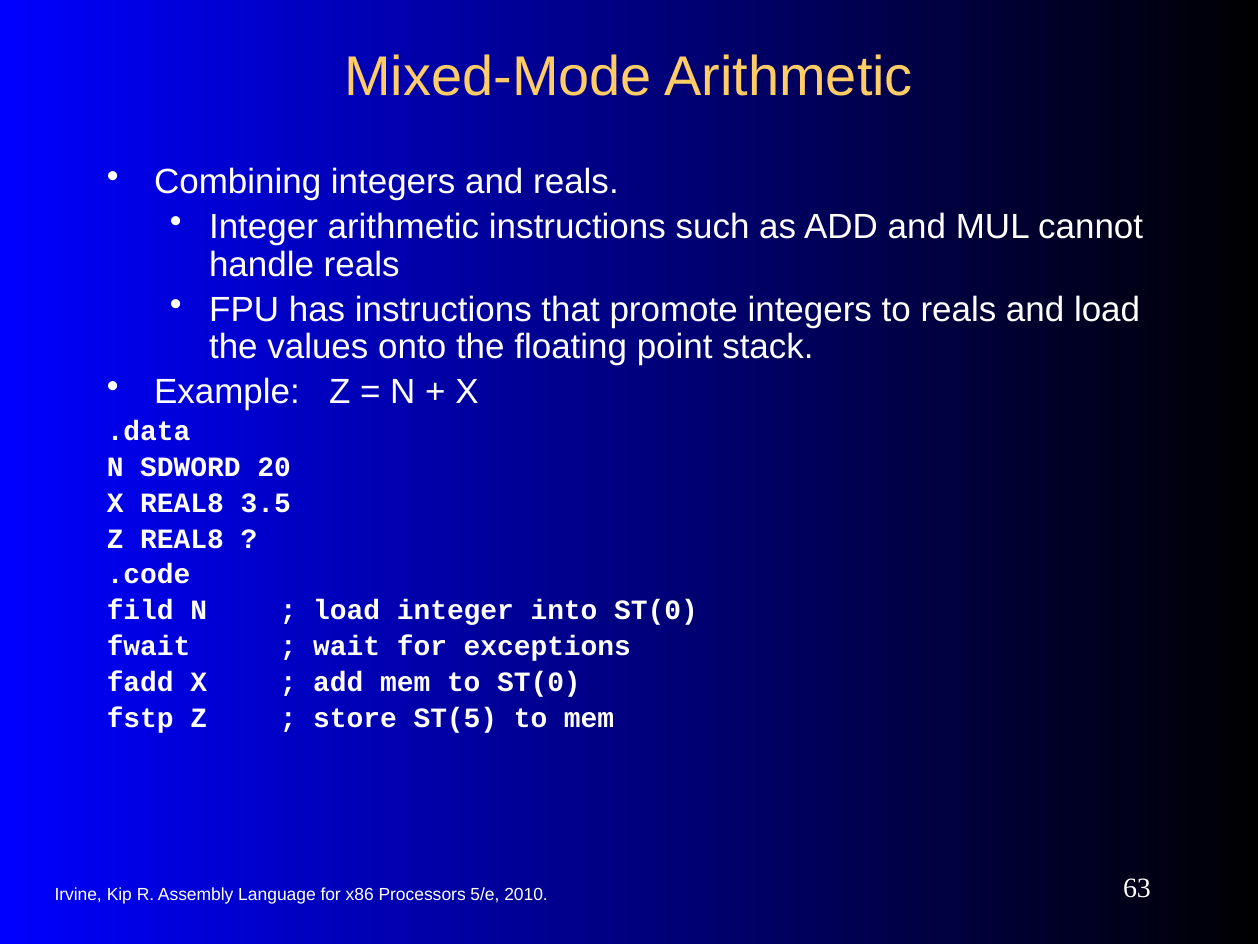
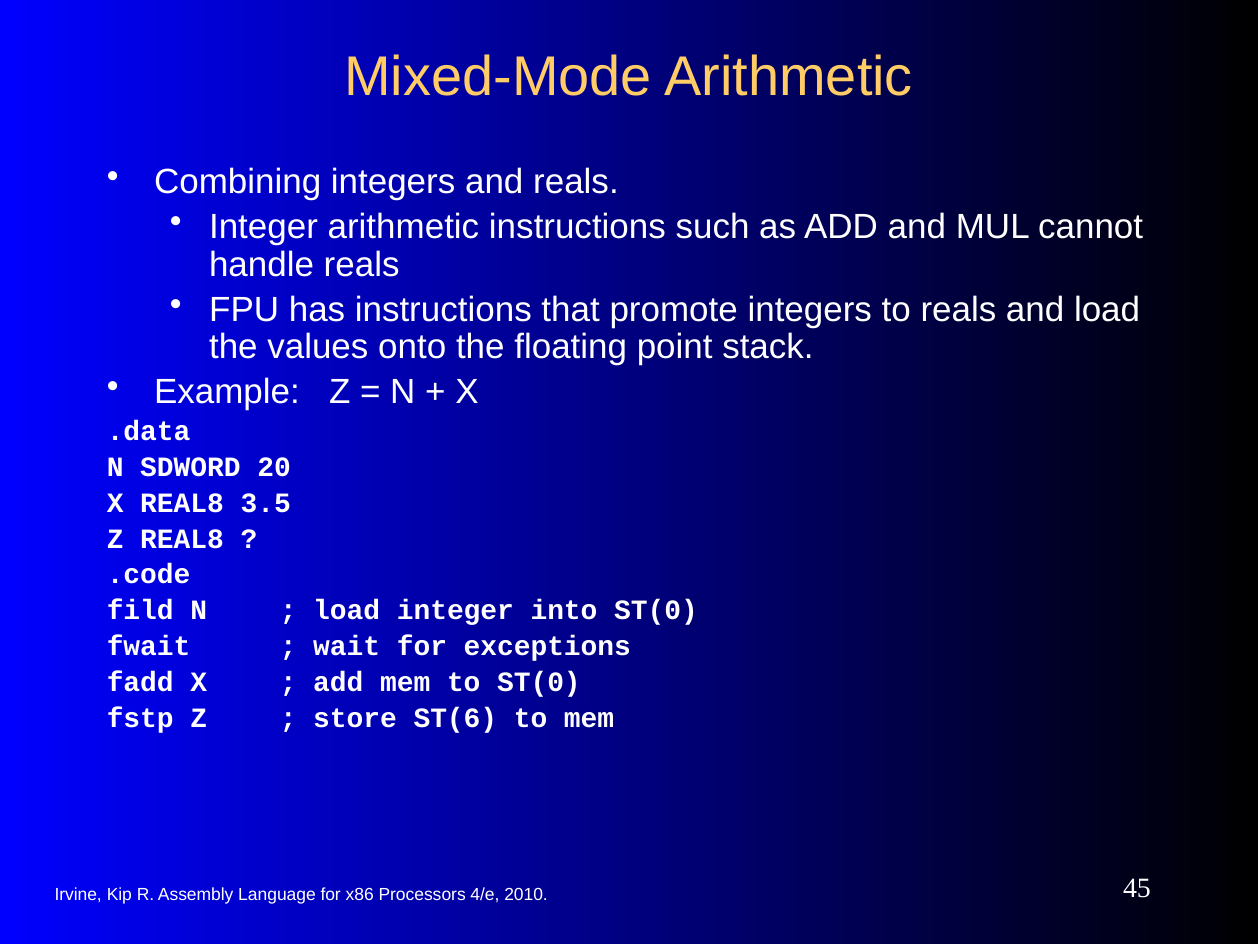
ST(5: ST(5 -> ST(6 (455, 718)
5/e: 5/e -> 4/e (485, 894)
63: 63 -> 45 (1137, 888)
